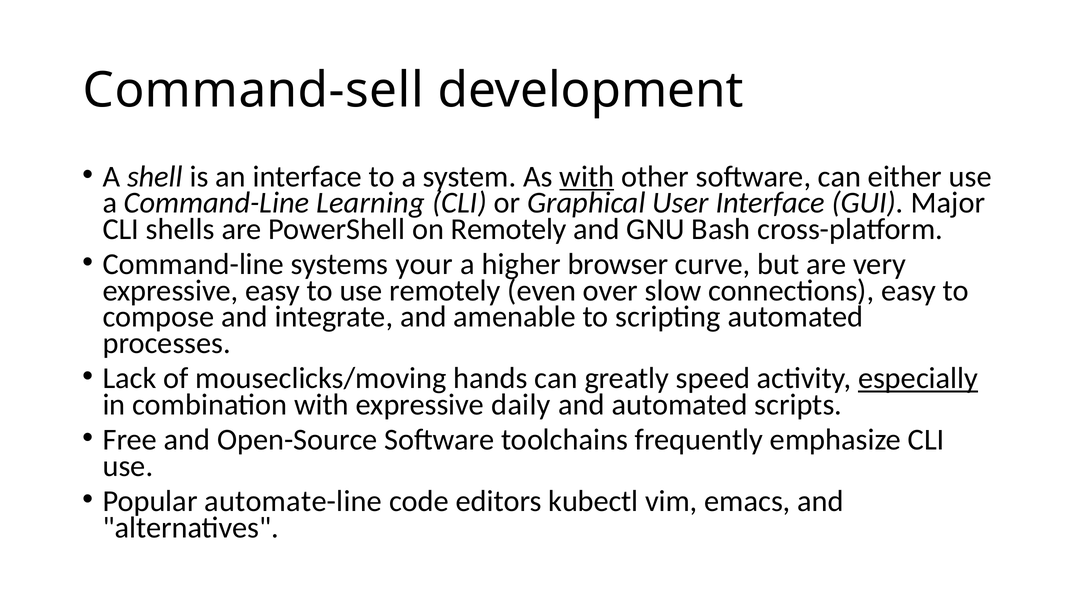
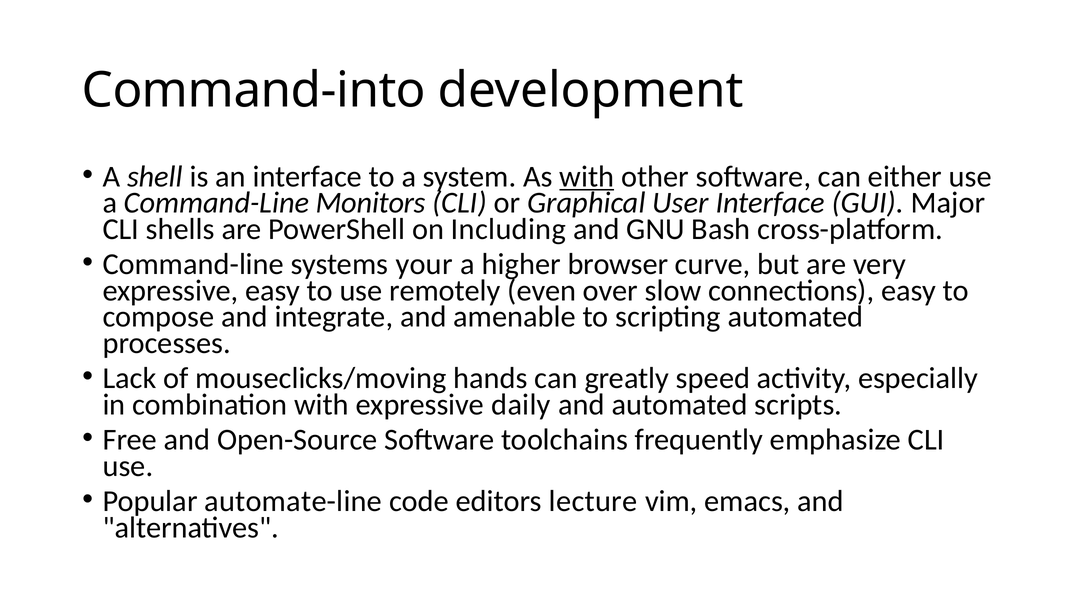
Command-sell: Command-sell -> Command-into (254, 91)
Learning: Learning -> Monitors (371, 203)
on Remotely: Remotely -> Including (508, 229)
especially underline: present -> none (918, 379)
kubectl: kubectl -> lecture (593, 502)
